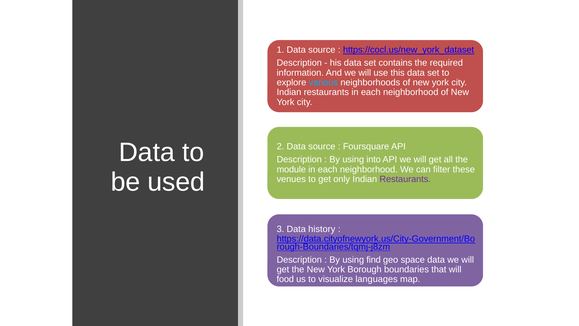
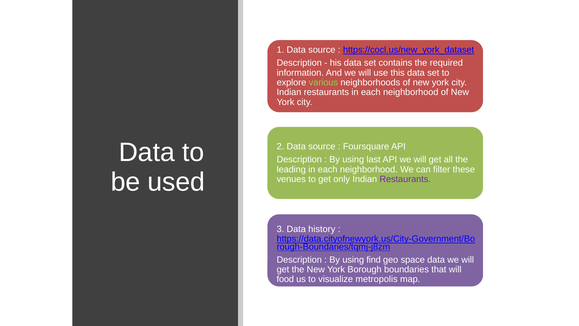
various colour: light blue -> light green (323, 82)
into: into -> last (374, 159)
module: module -> leading (291, 169)
languages: languages -> metropolis (377, 279)
